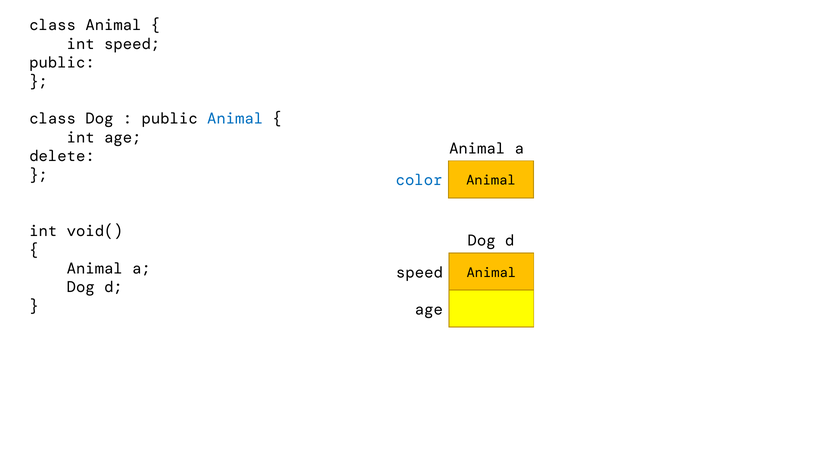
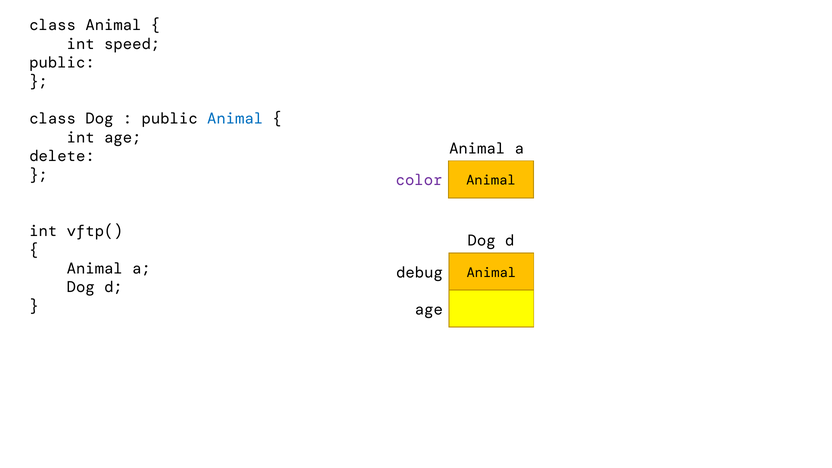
color colour: blue -> purple (419, 180)
void(: void( -> vftp( (95, 231)
speed: speed -> debug (419, 273)
